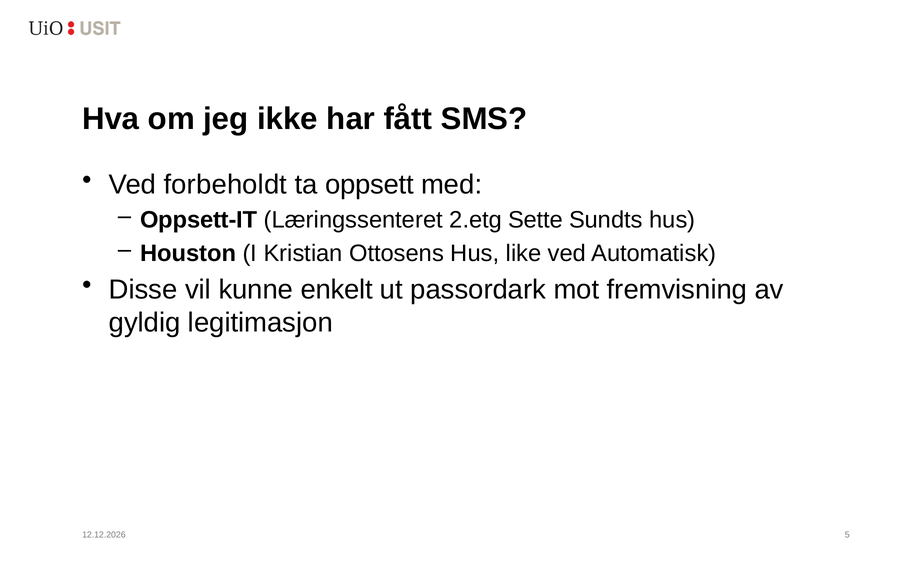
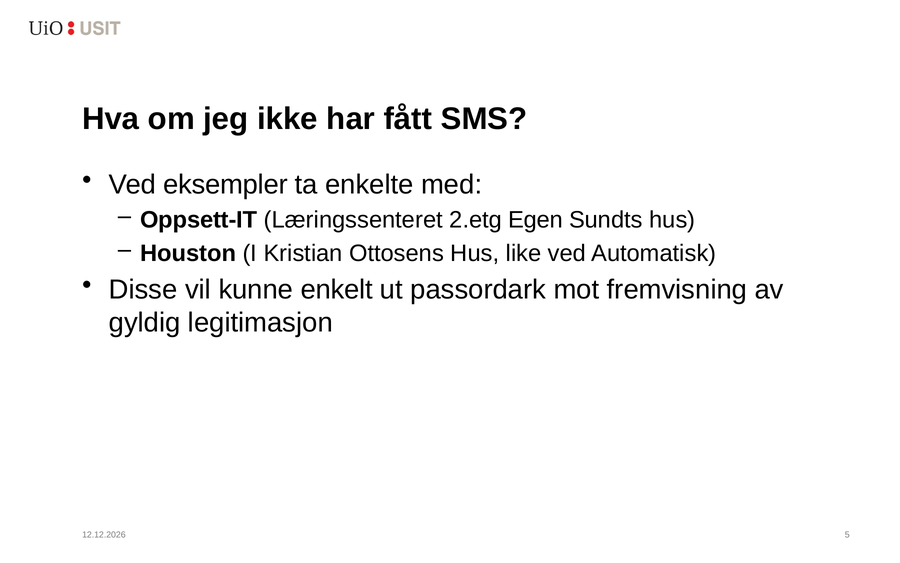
forbeholdt: forbeholdt -> eksempler (226, 184)
oppsett: oppsett -> enkelte (369, 184)
Sette: Sette -> Egen (536, 220)
